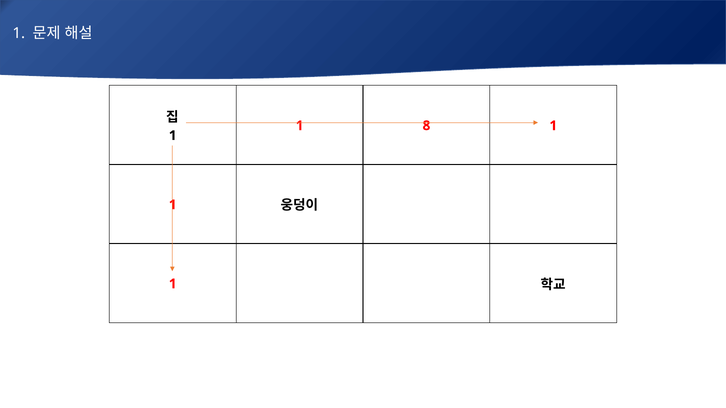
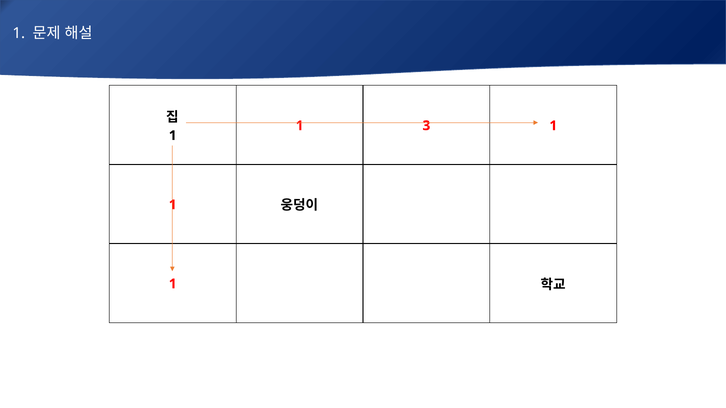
8: 8 -> 3 (426, 126)
